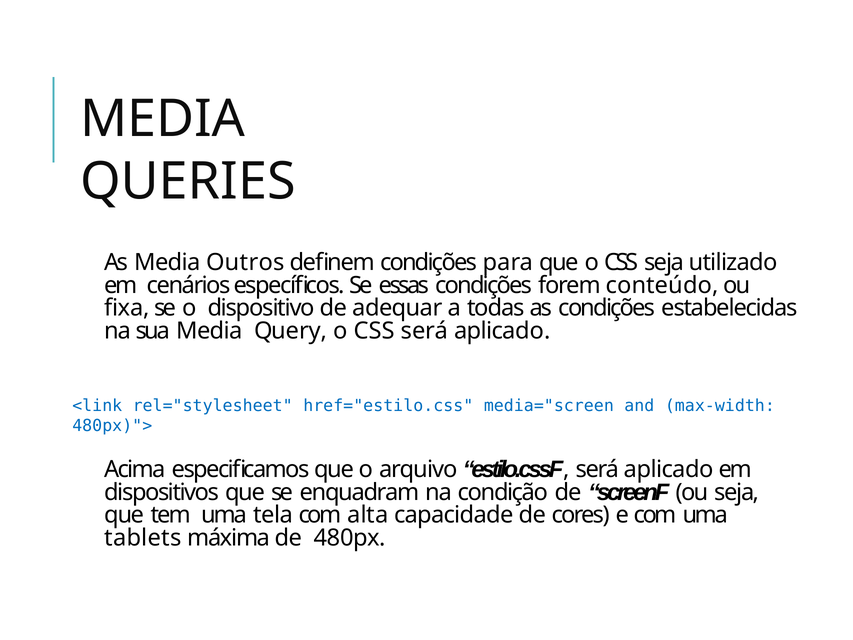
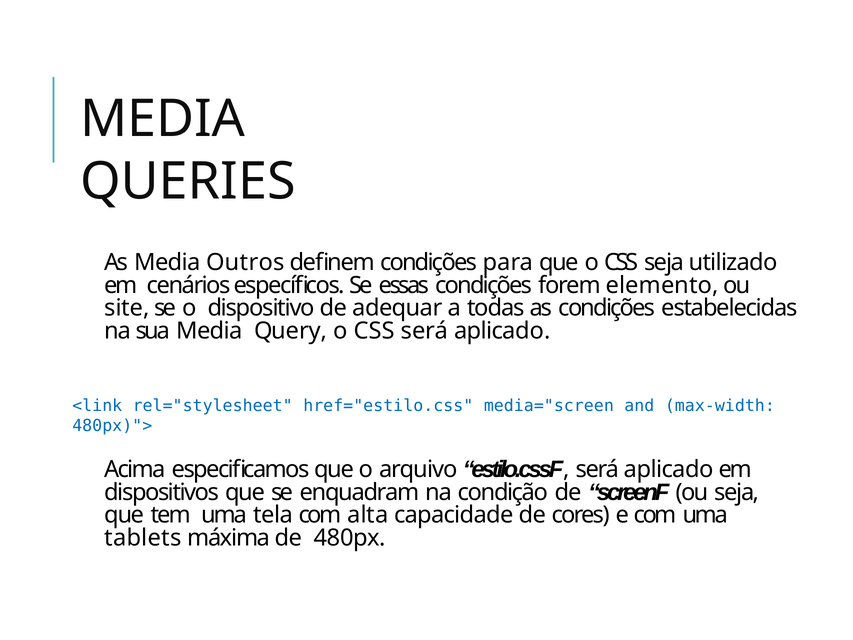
conteúdo: conteúdo -> elemento (662, 285)
fixa: fixa -> site (127, 308)
